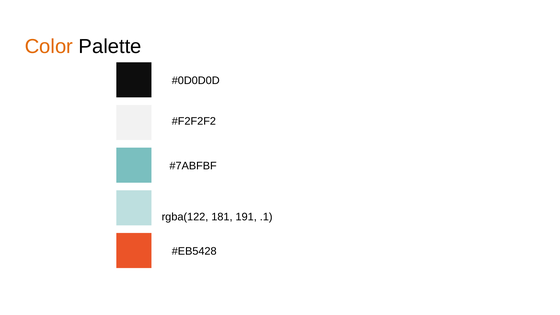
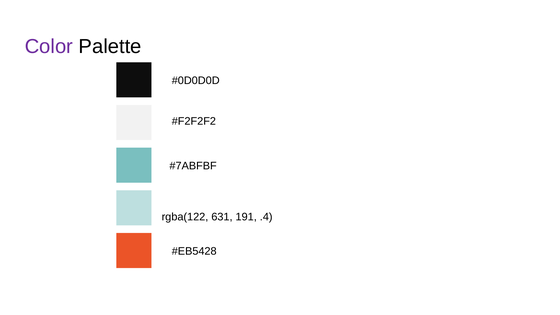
Color colour: orange -> purple (49, 46)
181: 181 -> 631 (222, 217)
.1: .1 -> .4 (266, 217)
